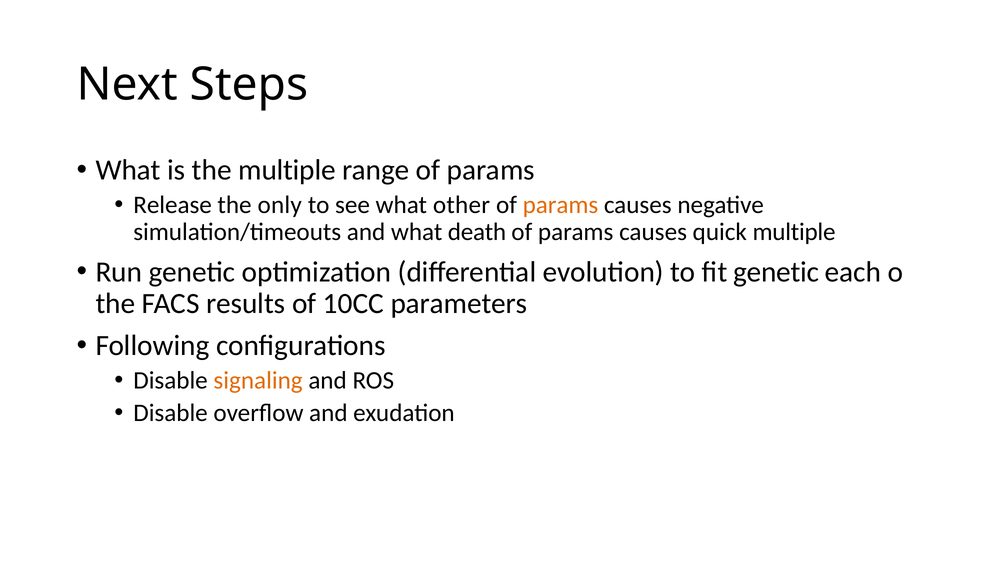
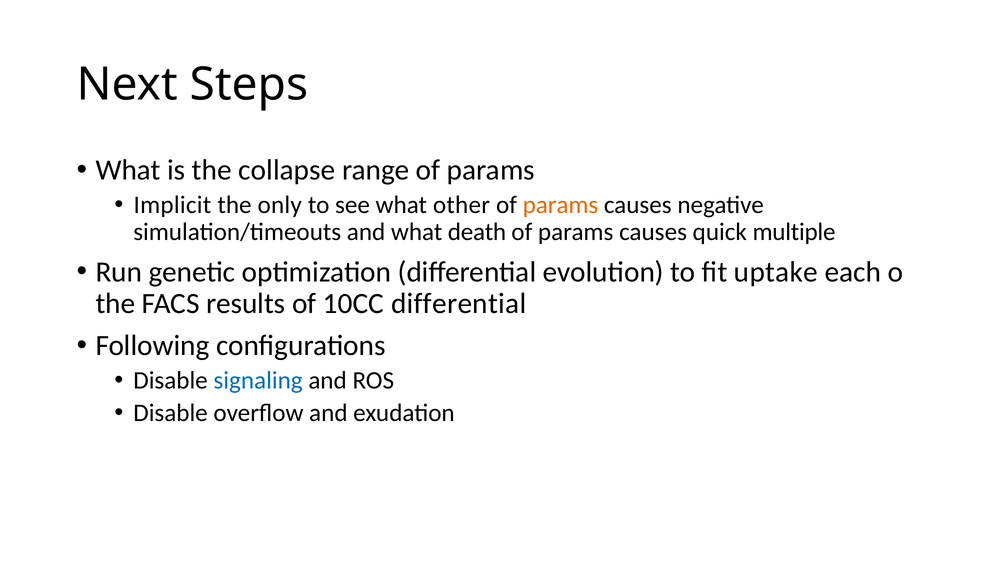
the multiple: multiple -> collapse (287, 170)
Release: Release -> Implicit (172, 205)
fit genetic: genetic -> uptake (776, 272)
10CC parameters: parameters -> differential (459, 303)
signaling colour: orange -> blue (258, 380)
